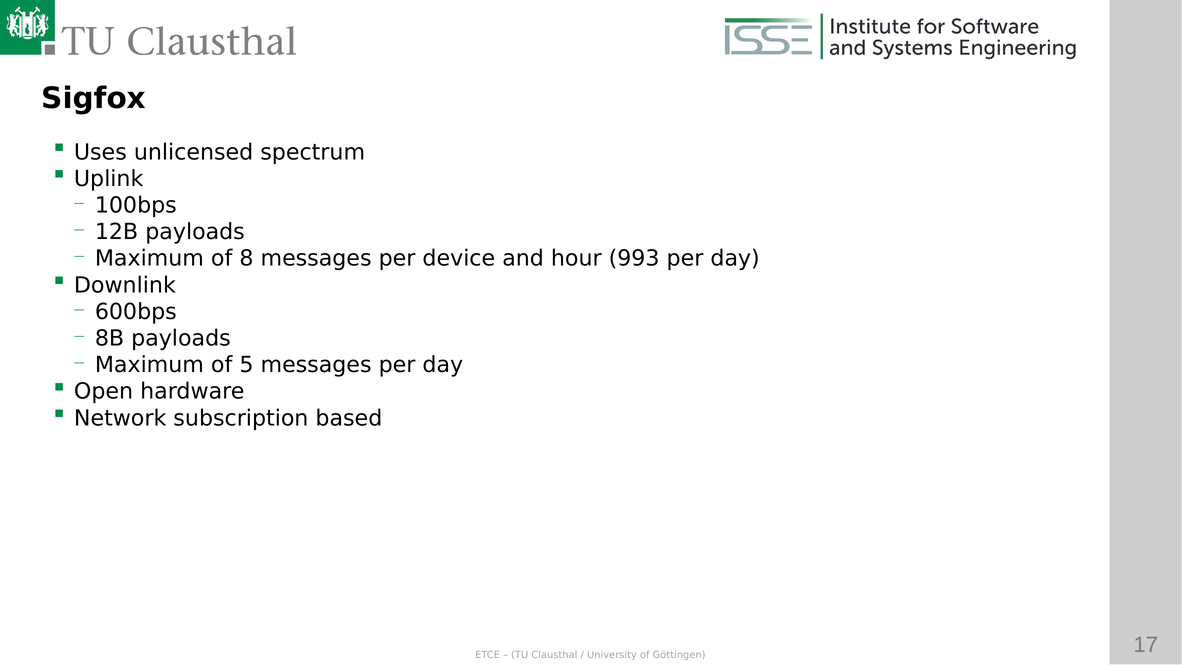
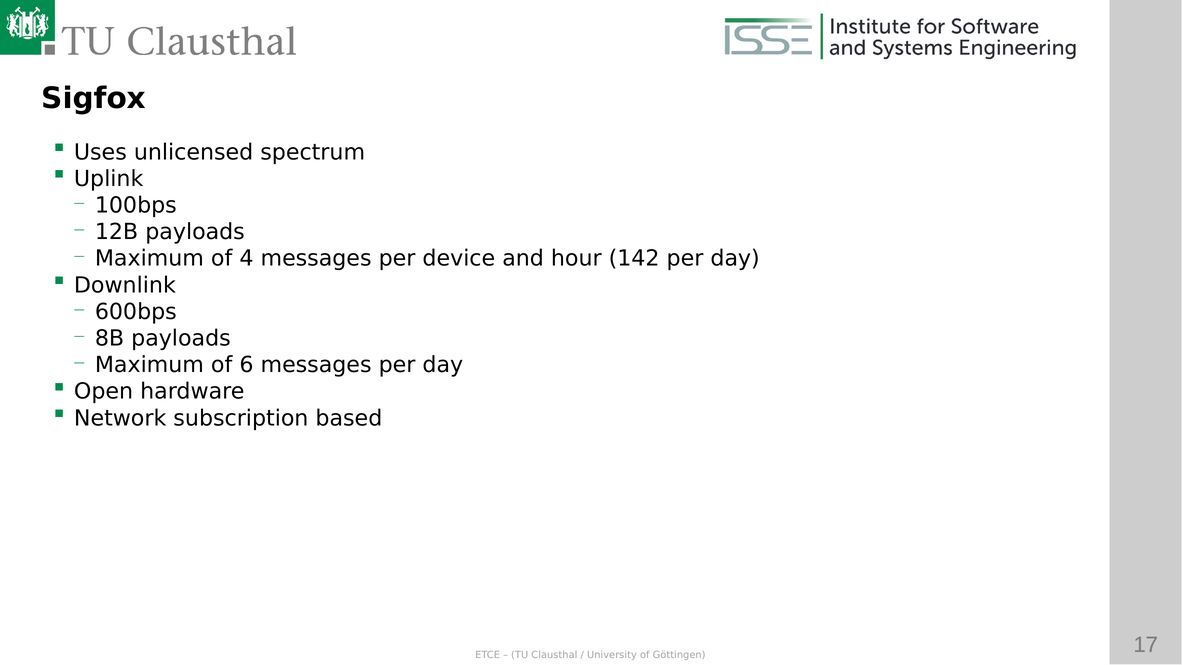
8: 8 -> 4 (246, 259)
993: 993 -> 142 (634, 259)
5: 5 -> 6 (246, 365)
